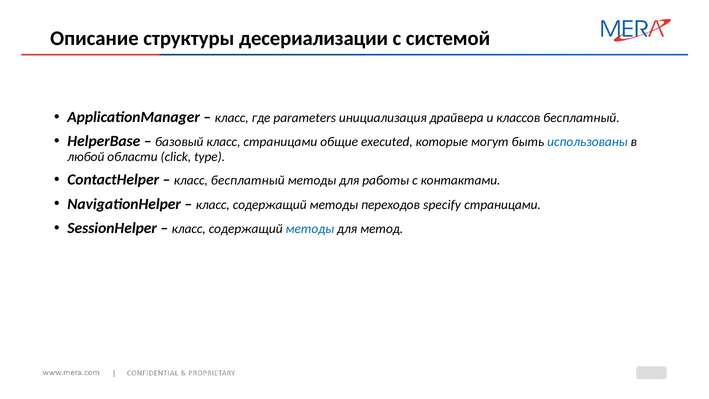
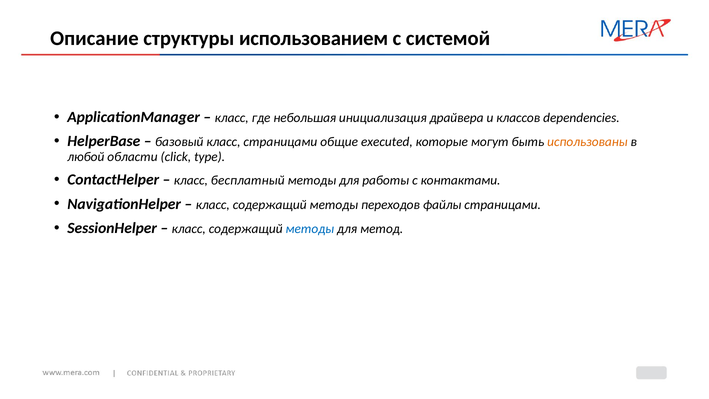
десериализации: десериализации -> использованием (314, 38)
parameters: parameters -> небольшая (305, 118)
классов бесплатный: бесплатный -> dependencies (581, 118)
использованы colour: blue -> orange (587, 142)
specify: specify -> файлы (442, 205)
